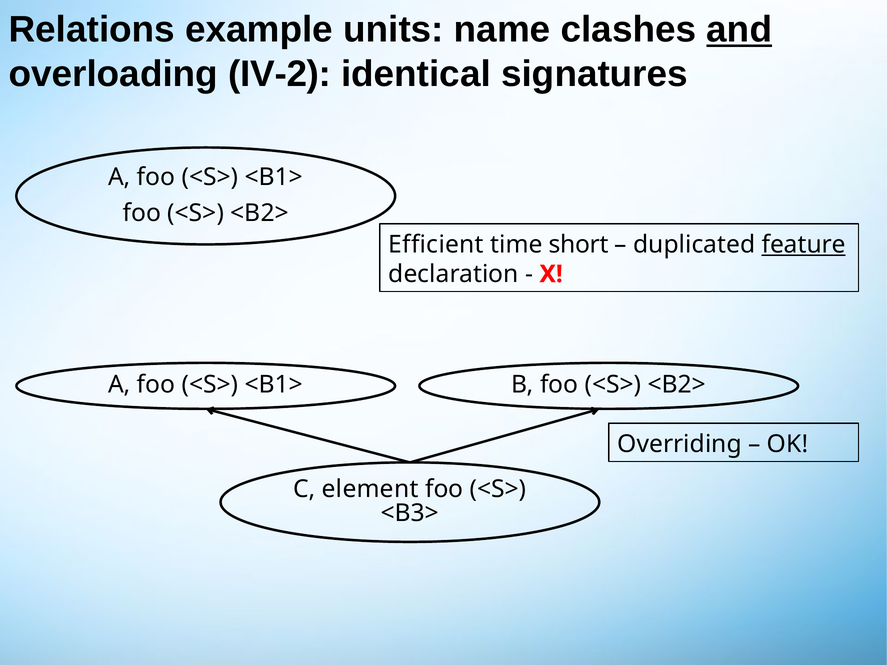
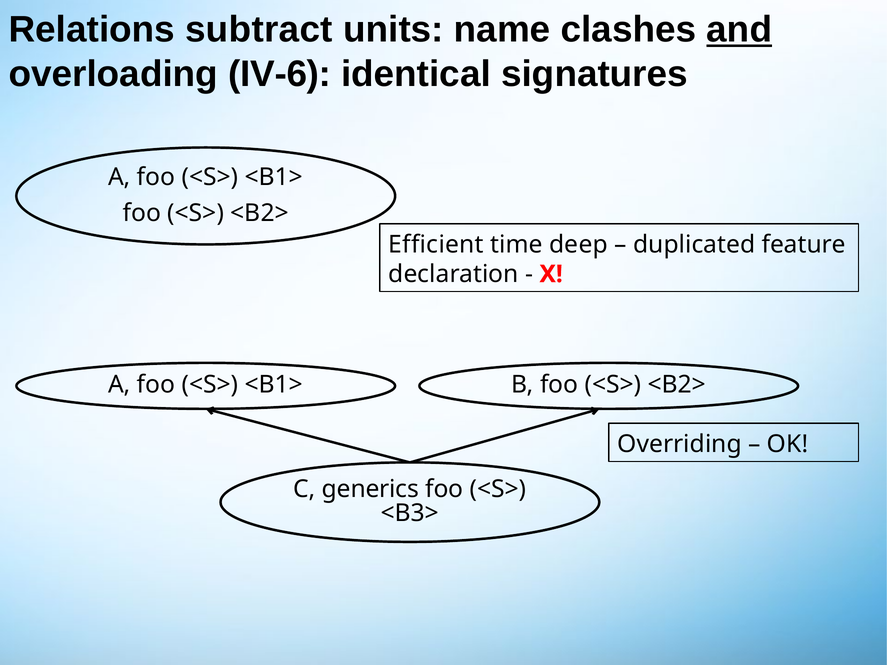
example: example -> subtract (259, 30)
IV-2: IV-2 -> IV-6 (280, 74)
short: short -> deep (578, 245)
feature underline: present -> none (804, 245)
element: element -> generics (370, 489)
